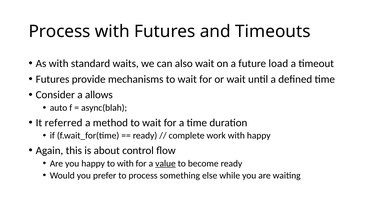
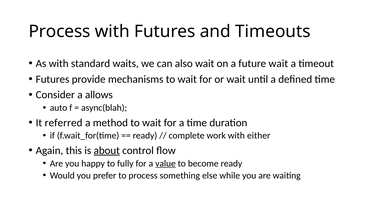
future load: load -> wait (278, 64)
with happy: happy -> either (259, 136)
about underline: none -> present (107, 151)
to with: with -> fully (125, 164)
